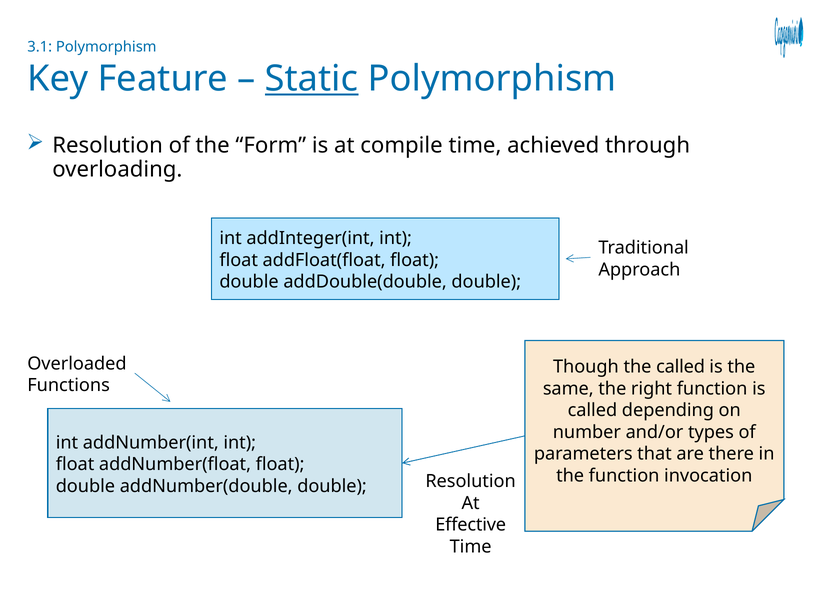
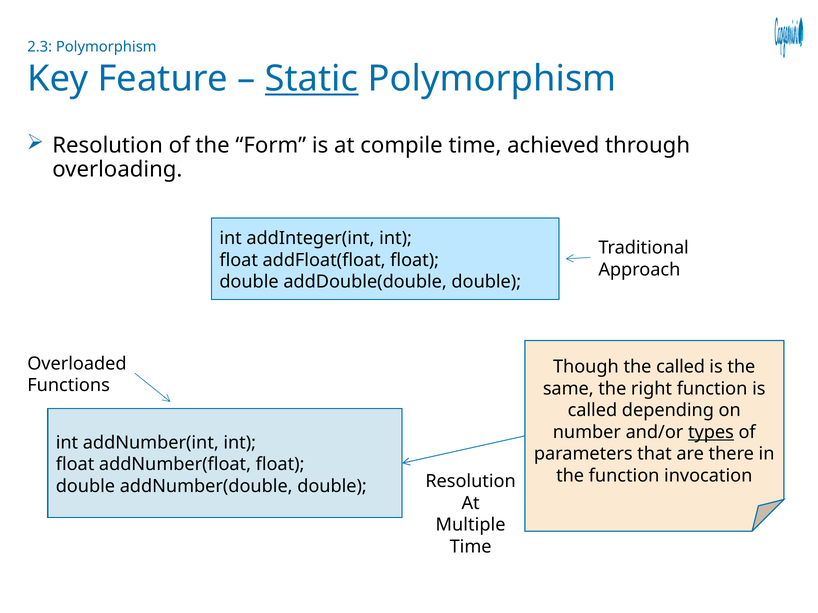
3.1: 3.1 -> 2.3 (40, 47)
types underline: none -> present (711, 433)
Effective: Effective -> Multiple (471, 525)
